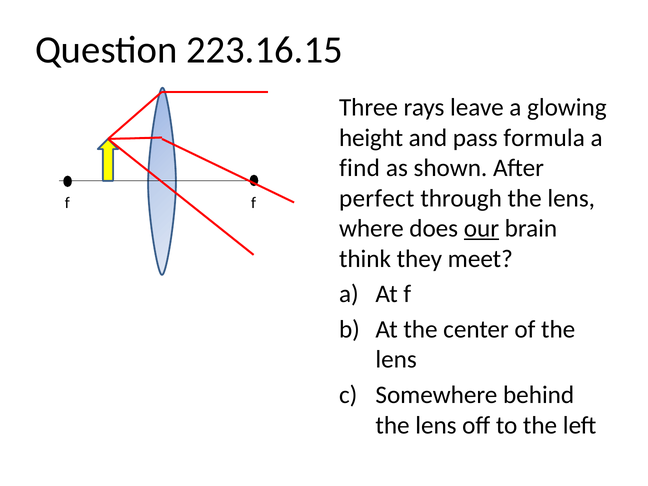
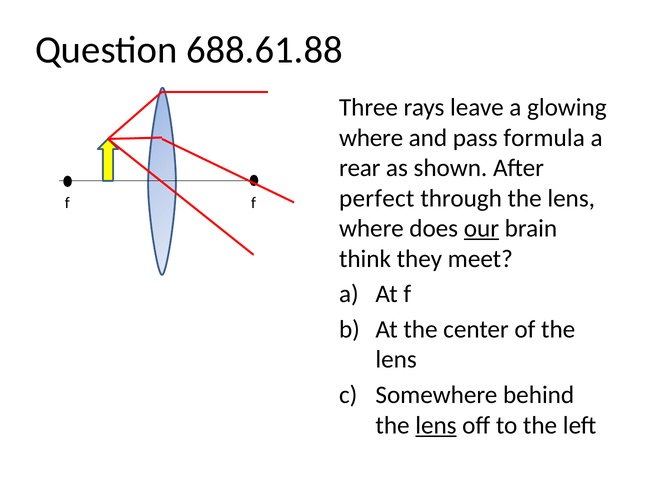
223.16.15: 223.16.15 -> 688.61.88 (265, 50)
height: height -> where (371, 138)
find: find -> rear (360, 168)
lens underline: none -> present (436, 425)
